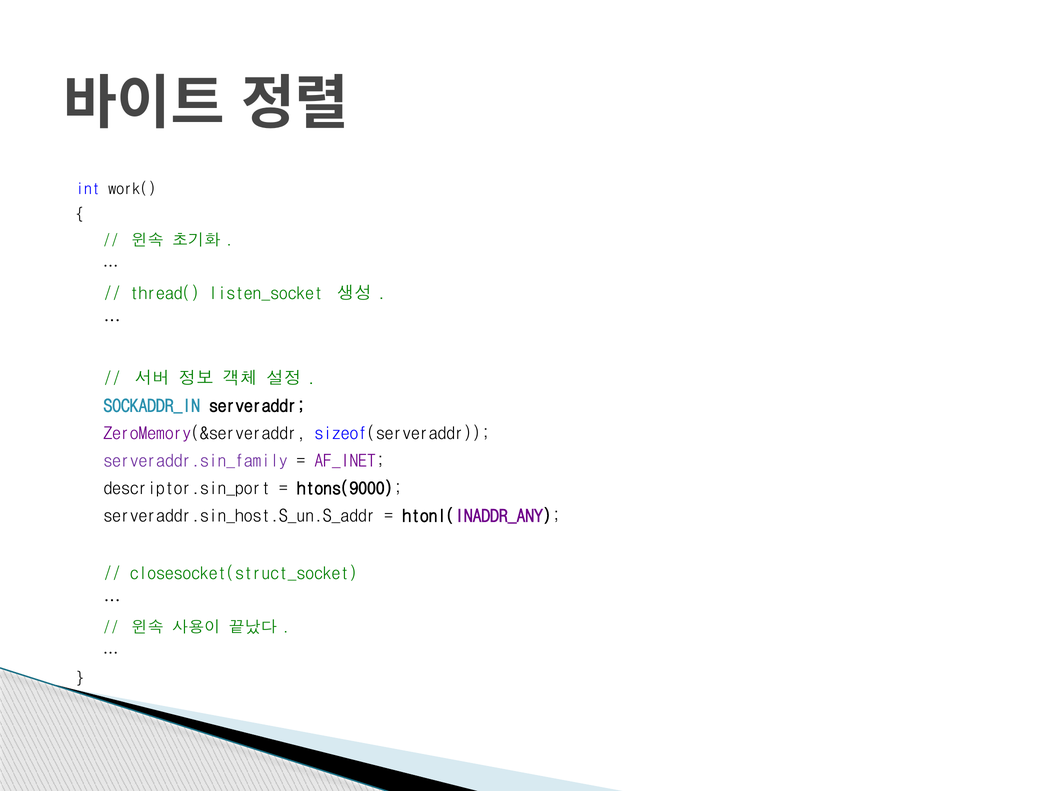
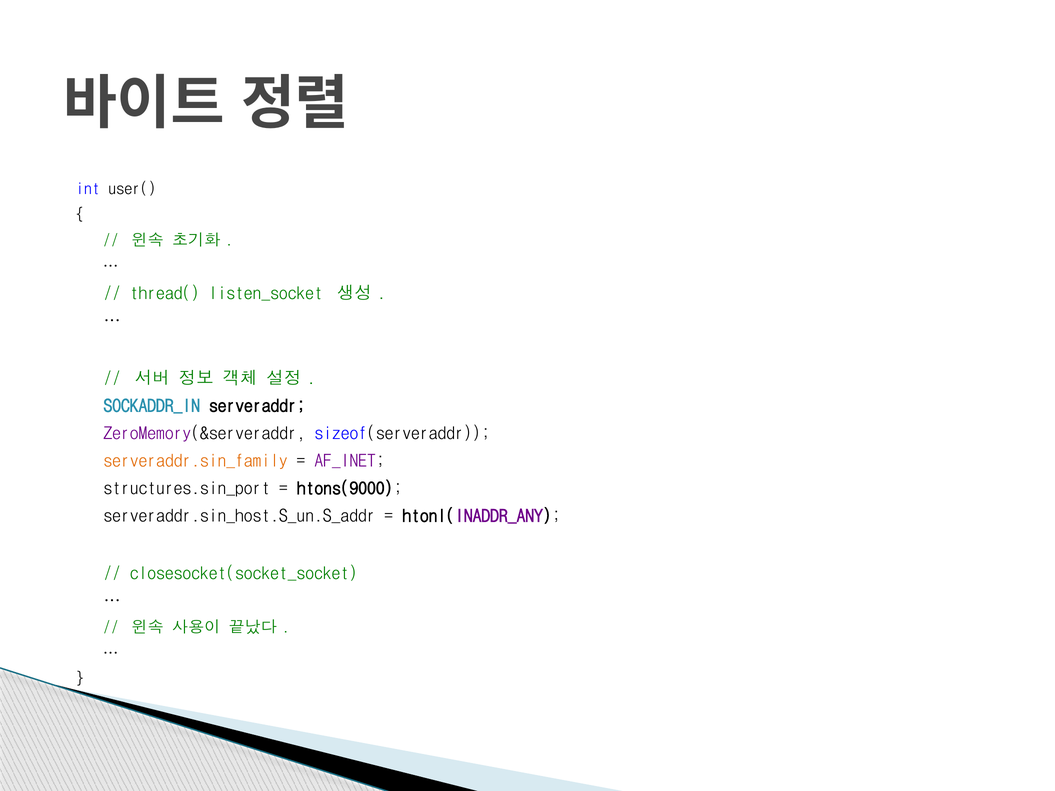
work(: work( -> user( (132, 189)
serveraddr.sin_family colour: purple -> orange (196, 461)
descriptor.sin_port: descriptor.sin_port -> structures.sin_port (187, 489)
closesocket(struct_socket: closesocket(struct_socket -> closesocket(socket_socket (244, 574)
